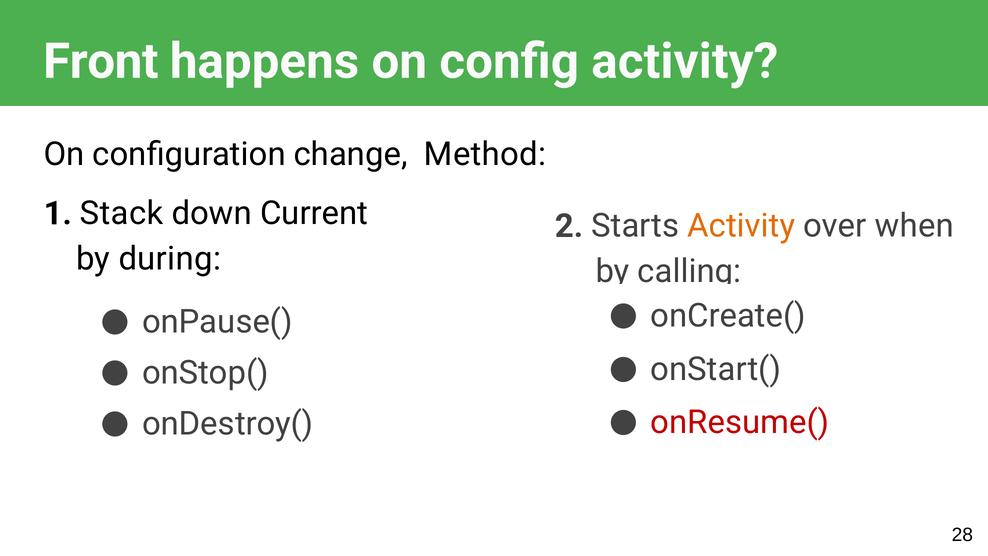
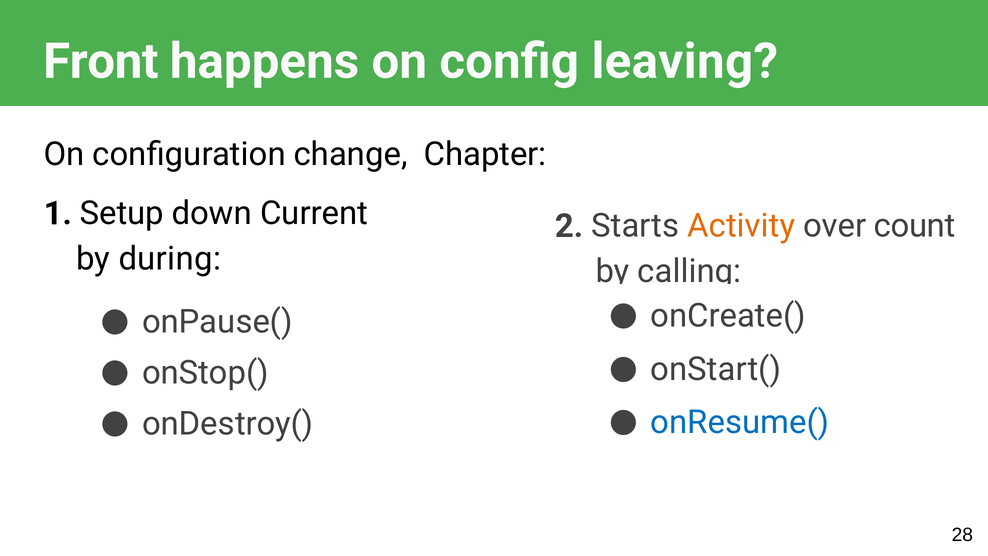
config activity: activity -> leaving (685, 61)
Method: Method -> Chapter (485, 154)
Stack: Stack -> Setup (122, 213)
when: when -> count (915, 226)
onResume( colour: red -> blue (740, 422)
